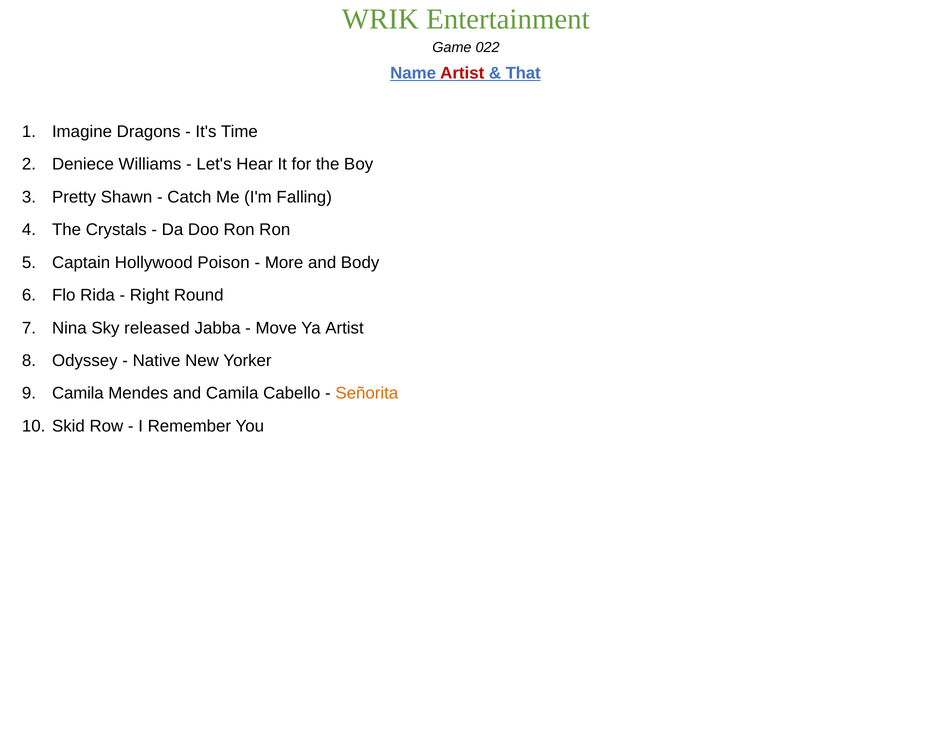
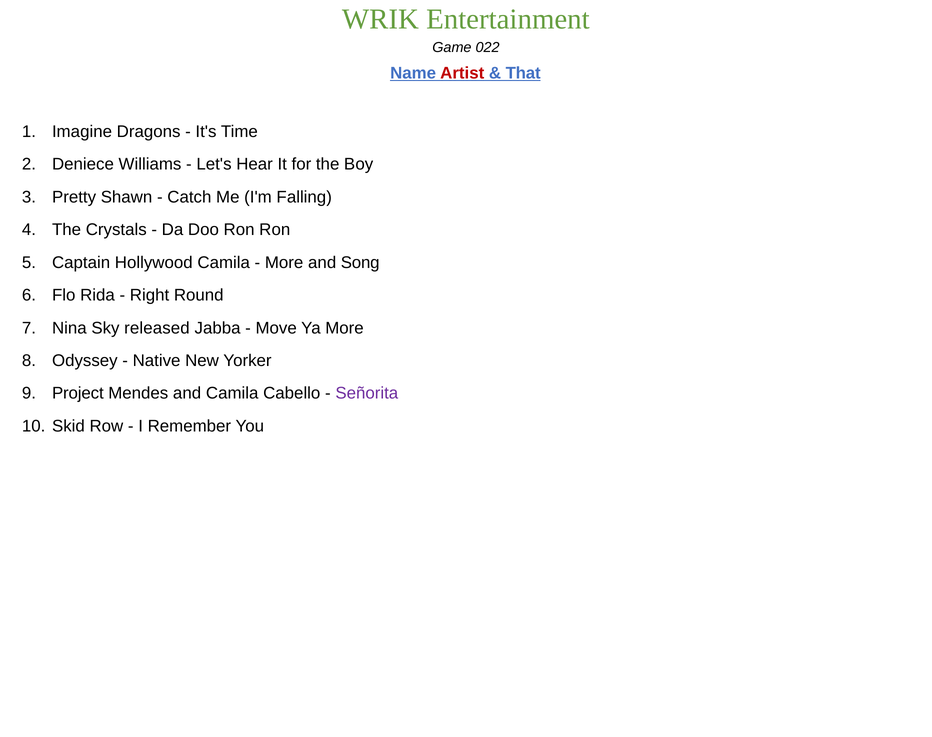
Hollywood Poison: Poison -> Camila (224, 263)
Body: Body -> Song (360, 263)
Ya Artist: Artist -> More (345, 328)
Camila: Camila -> Project (78, 393)
Señorita colour: orange -> purple (367, 393)
